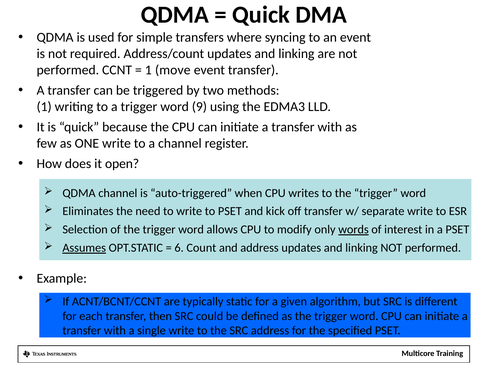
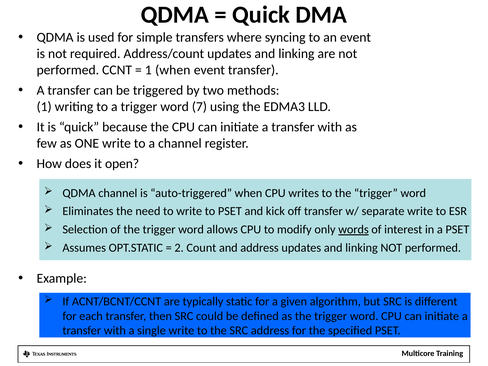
1 move: move -> when (173, 70)
9: 9 -> 7 (199, 107)
Assumes underline: present -> none (84, 248)
6: 6 -> 2 (179, 248)
